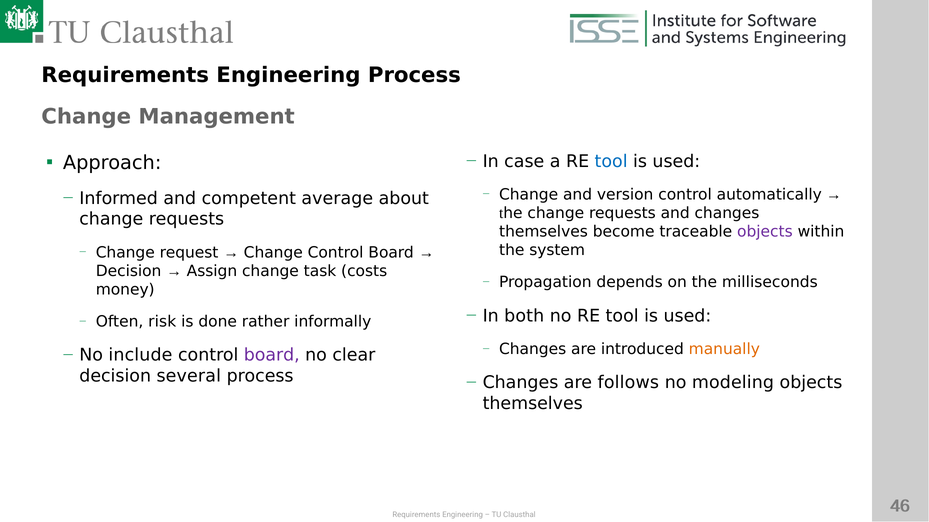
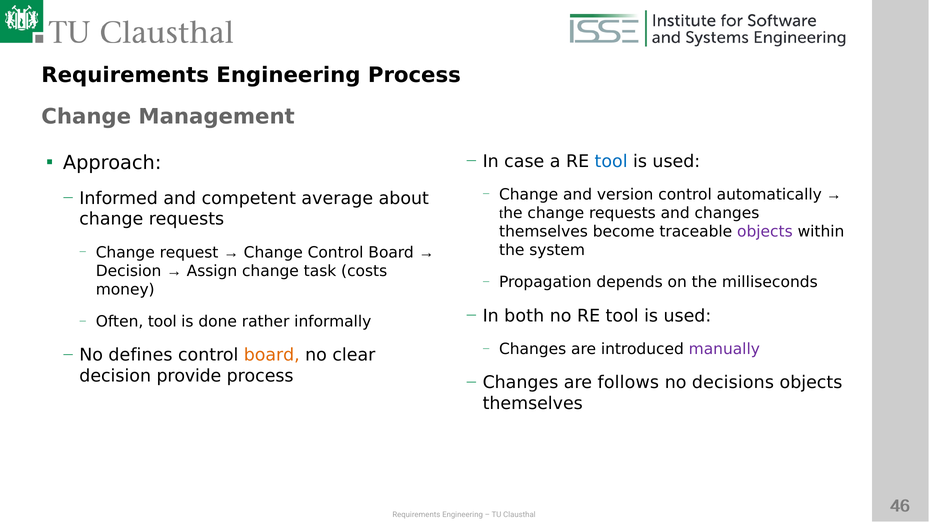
Often risk: risk -> tool (162, 322)
manually colour: orange -> purple (724, 350)
include: include -> defines (140, 356)
board colour: purple -> orange (272, 356)
several: several -> provide (189, 377)
modeling: modeling -> decisions (733, 383)
